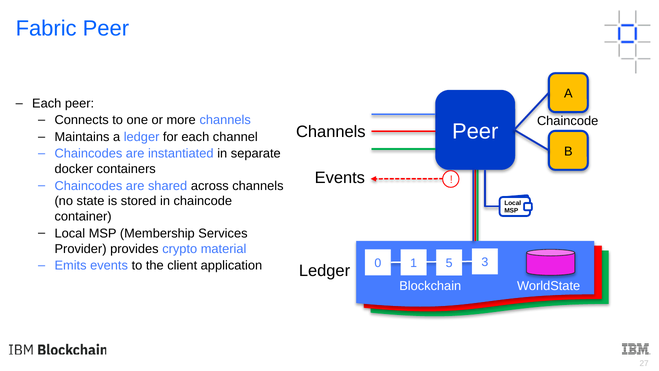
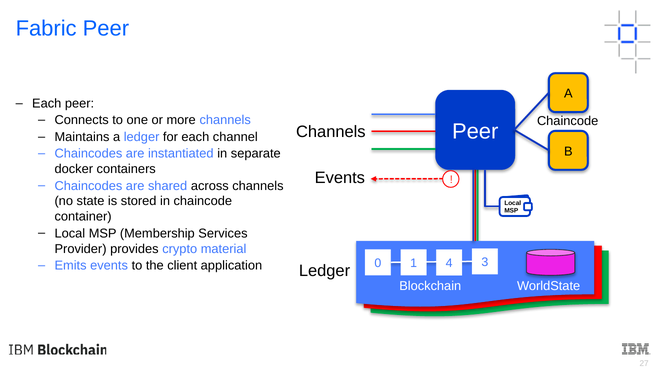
5: 5 -> 4 (449, 263)
